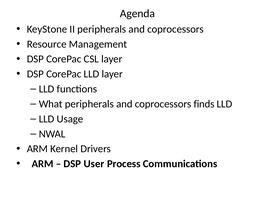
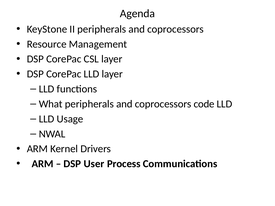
finds: finds -> code (204, 104)
